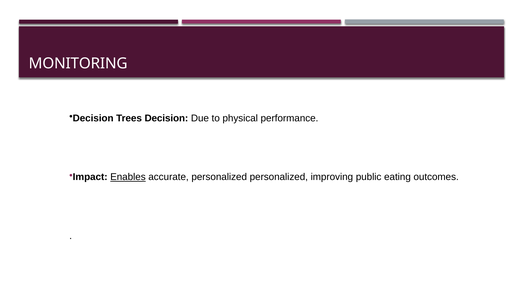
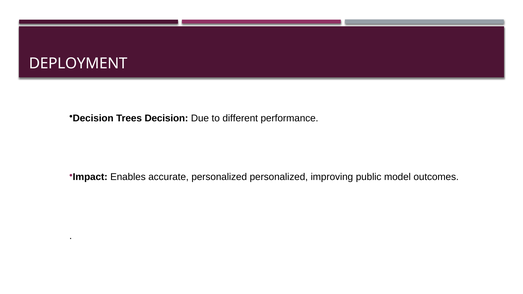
MONITORING: MONITORING -> DEPLOYMENT (78, 64)
physical: physical -> different (240, 118)
Enables underline: present -> none (128, 177)
eating: eating -> model (397, 177)
